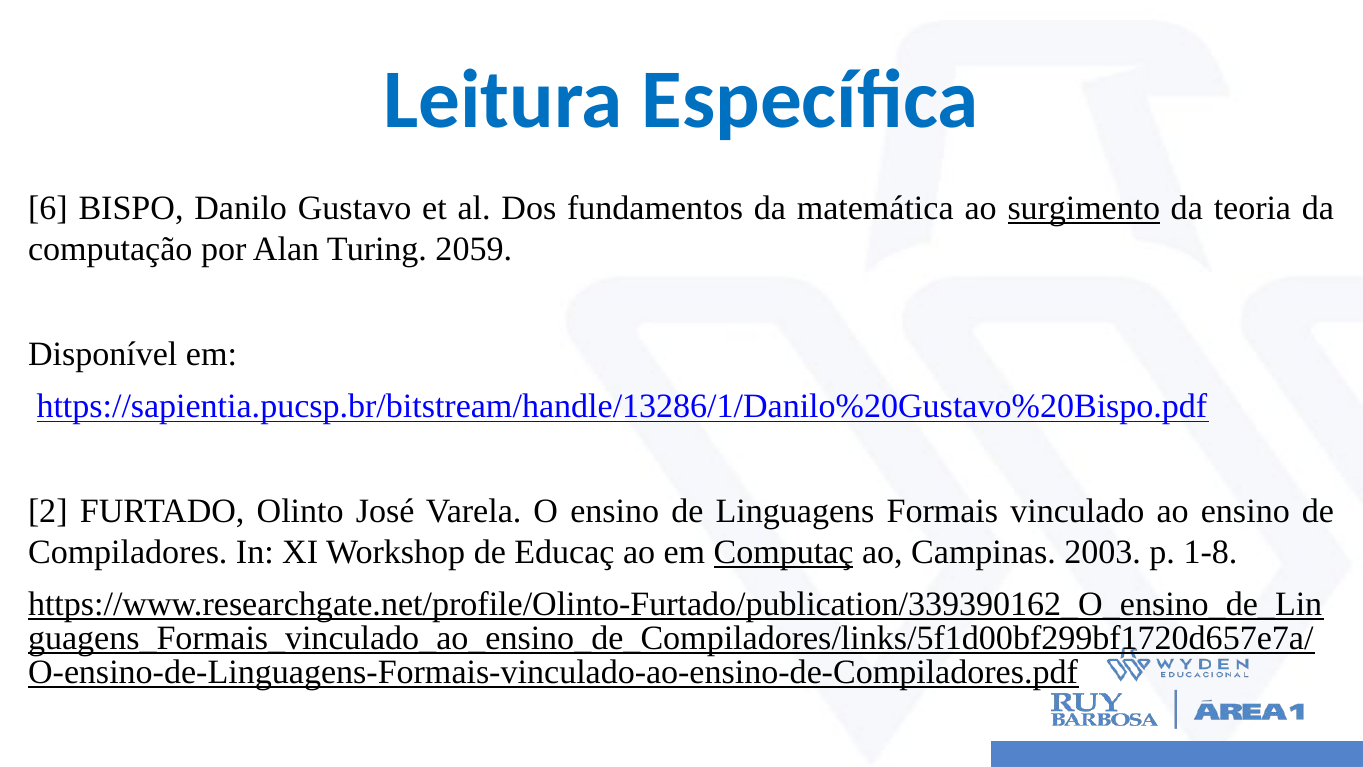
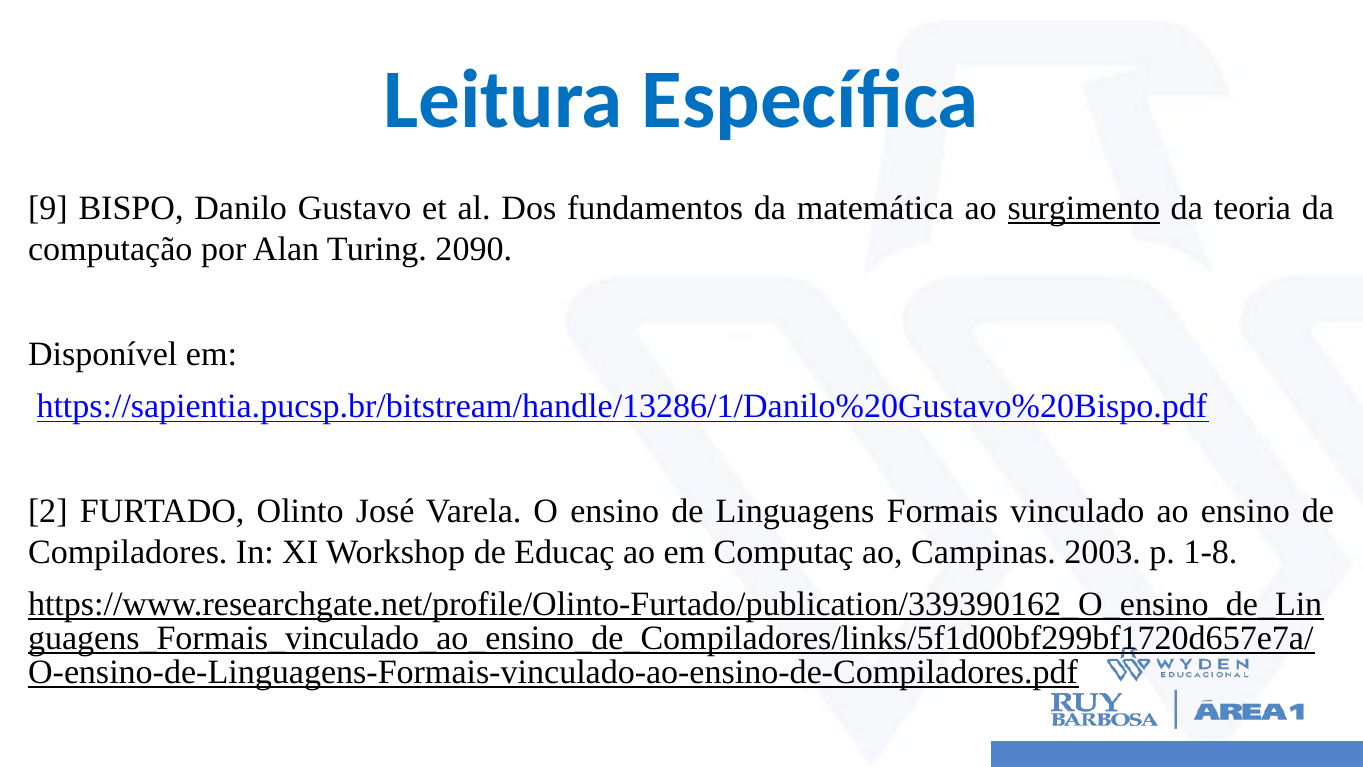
6: 6 -> 9 (48, 209)
2059: 2059 -> 2090 (474, 249)
Computaç underline: present -> none (784, 552)
